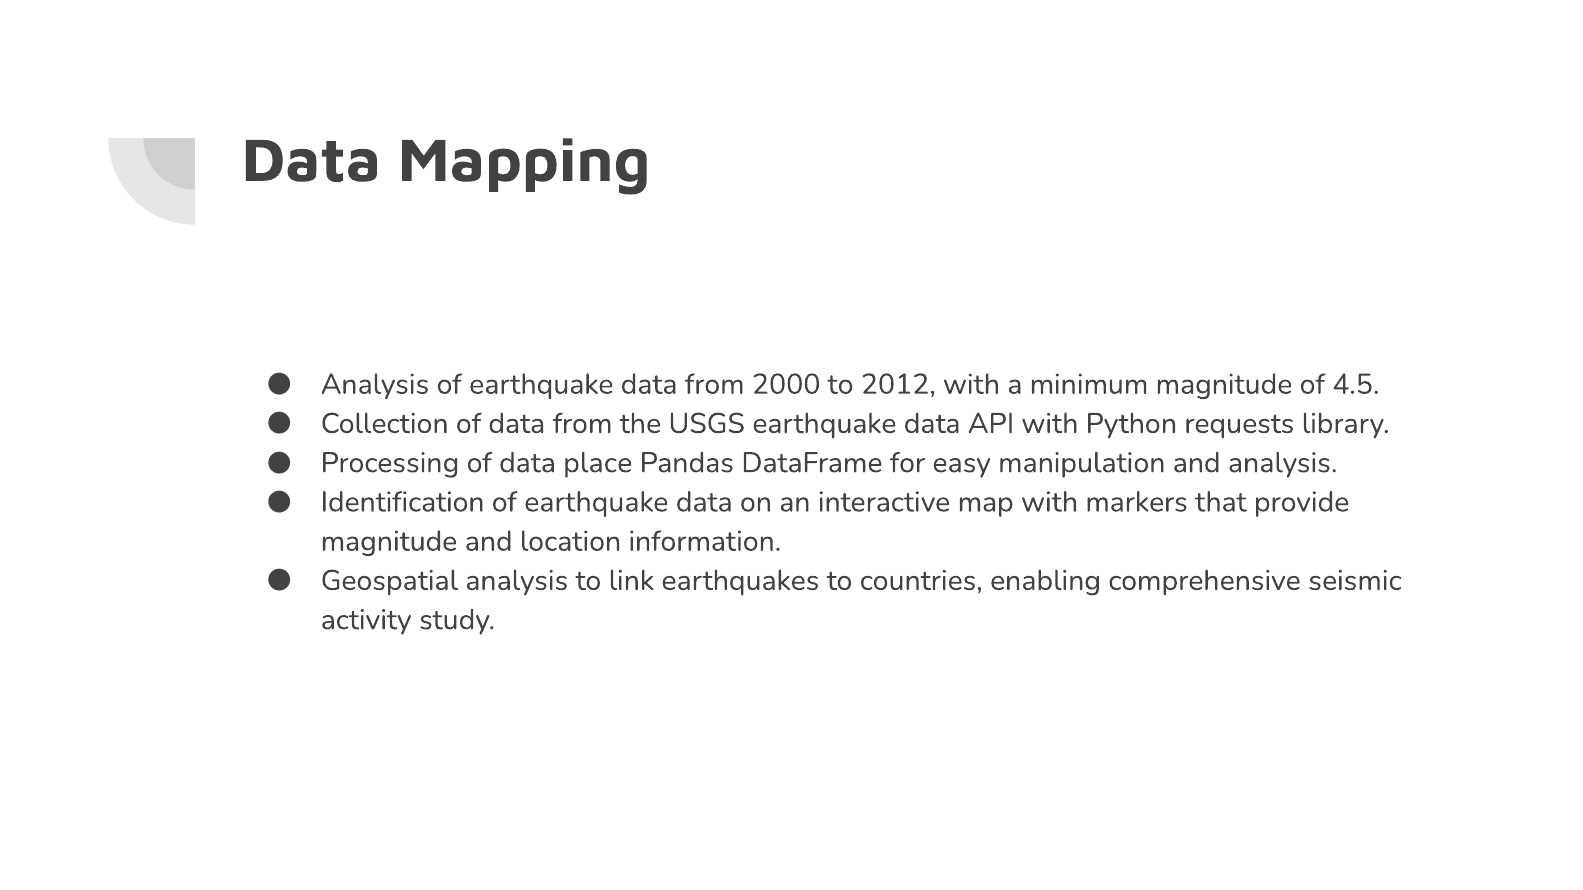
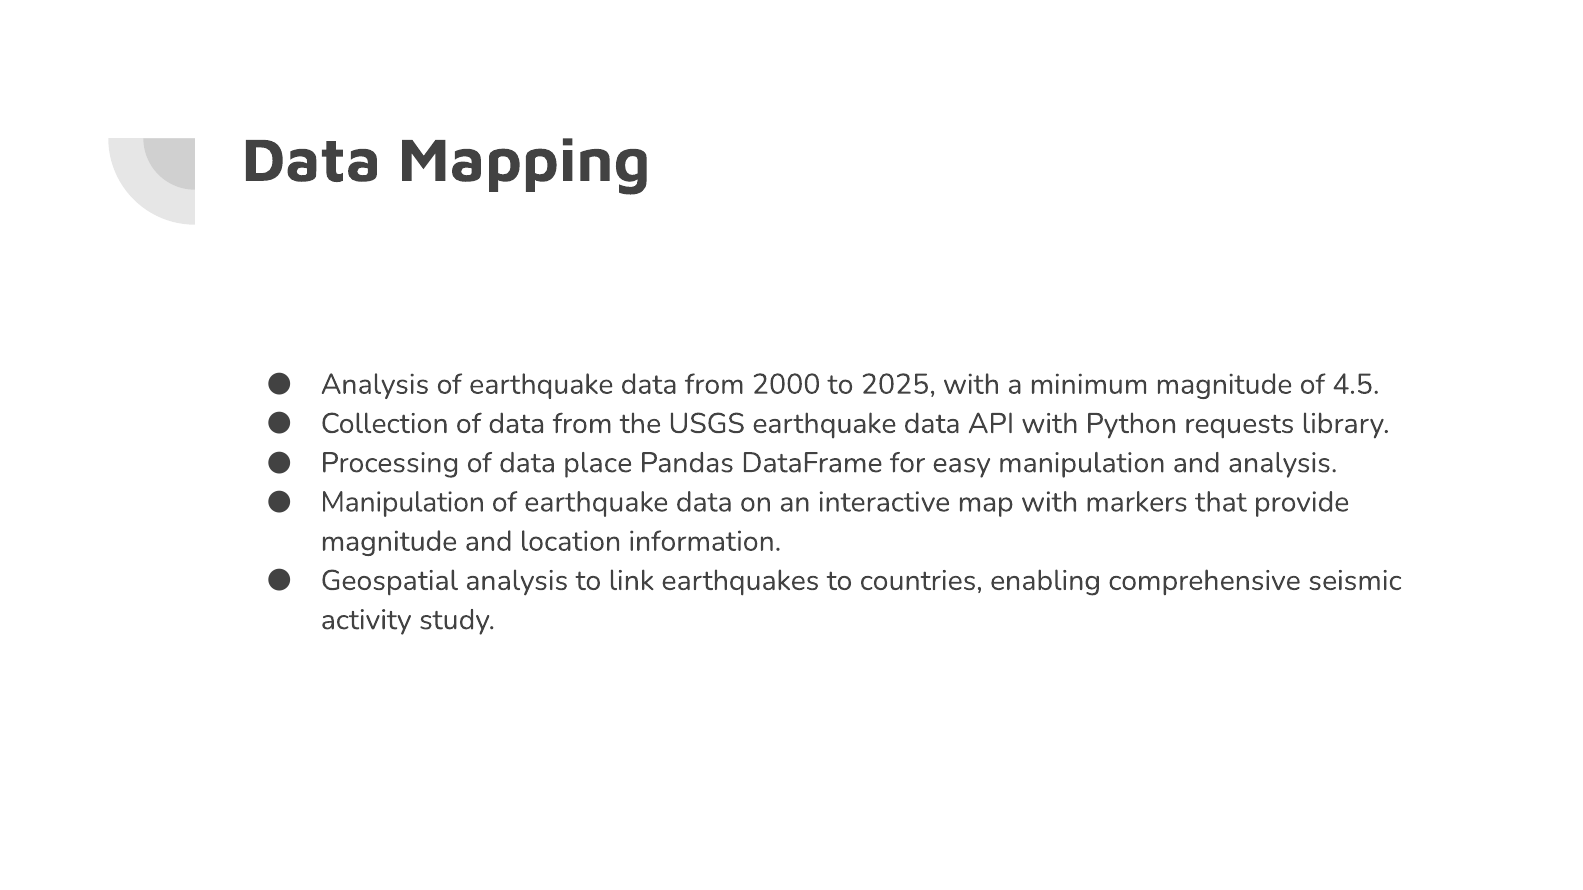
2012: 2012 -> 2025 (898, 385)
Identification: Identification -> Manipulation (403, 502)
